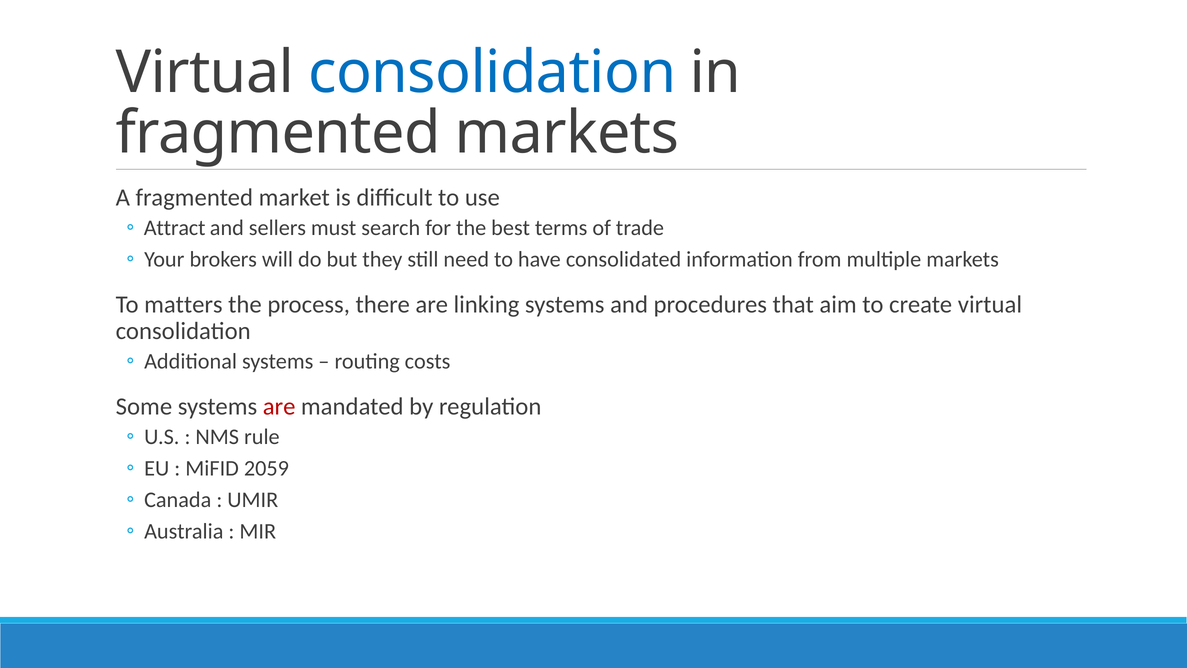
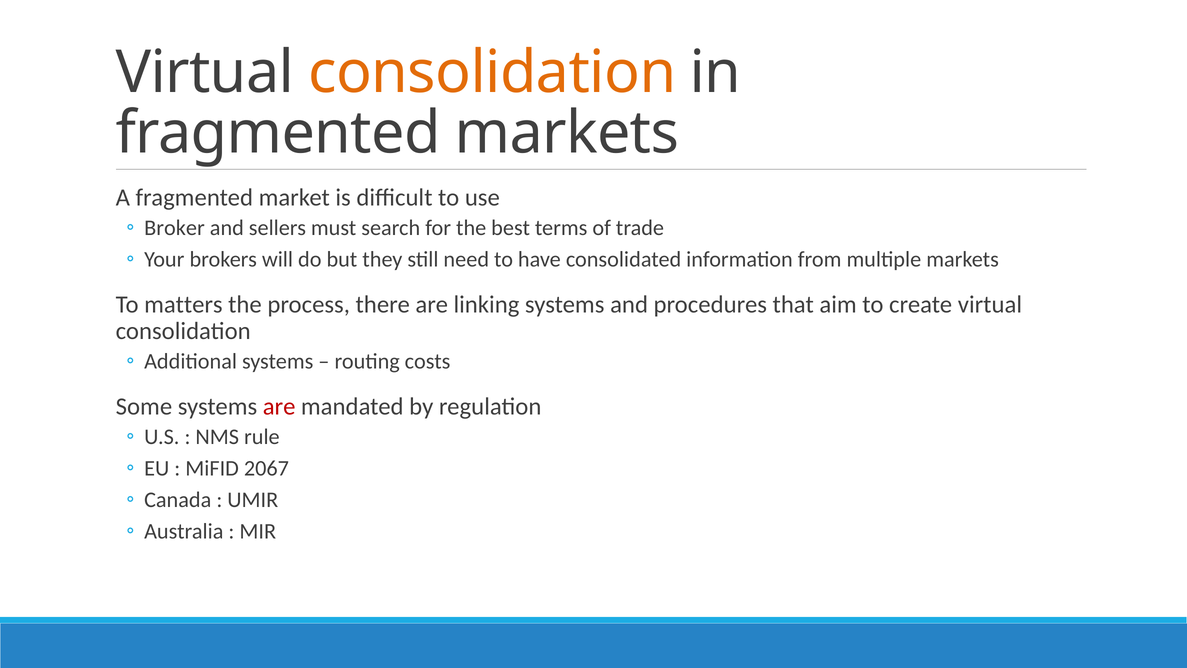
consolidation colour: blue -> orange (492, 72)
Attract: Attract -> Broker (175, 228)
2059: 2059 -> 2067 (266, 468)
